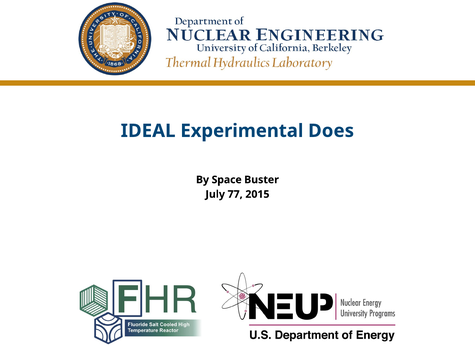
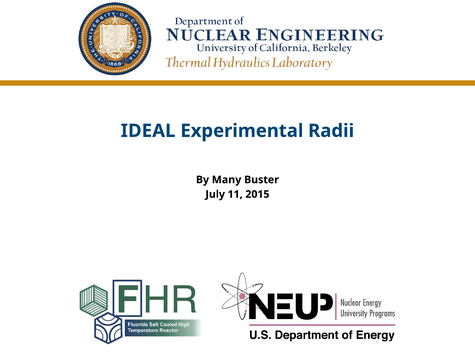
Does: Does -> Radii (331, 131)
Space: Space -> Many (227, 180)
77: 77 -> 11 (235, 194)
